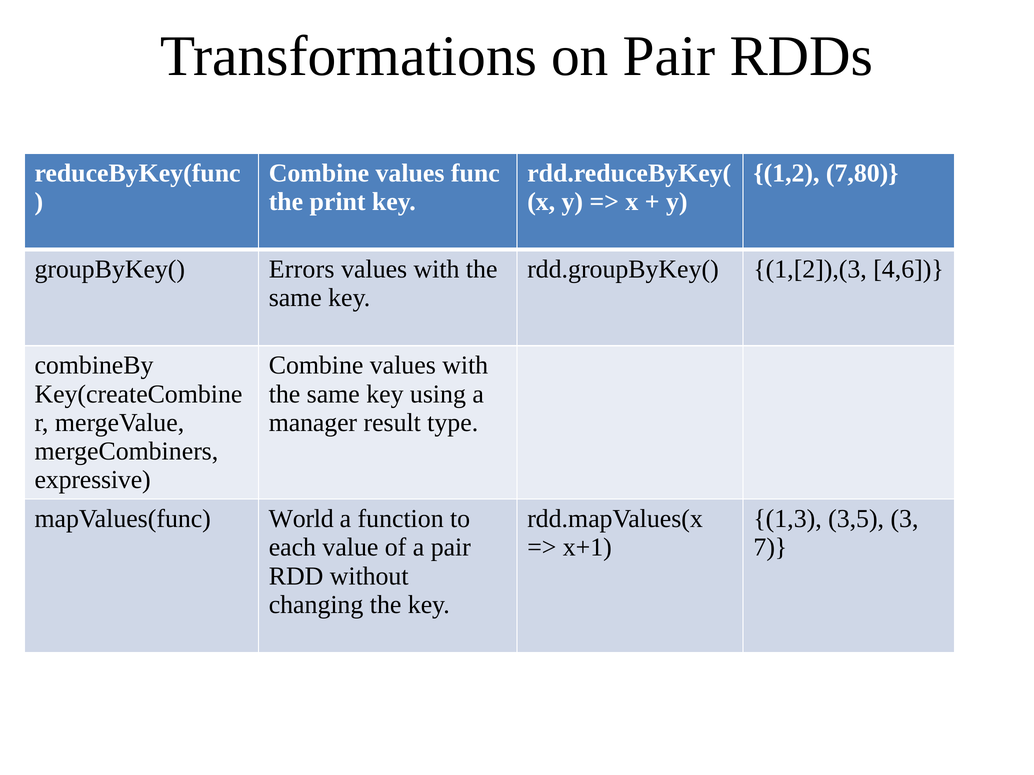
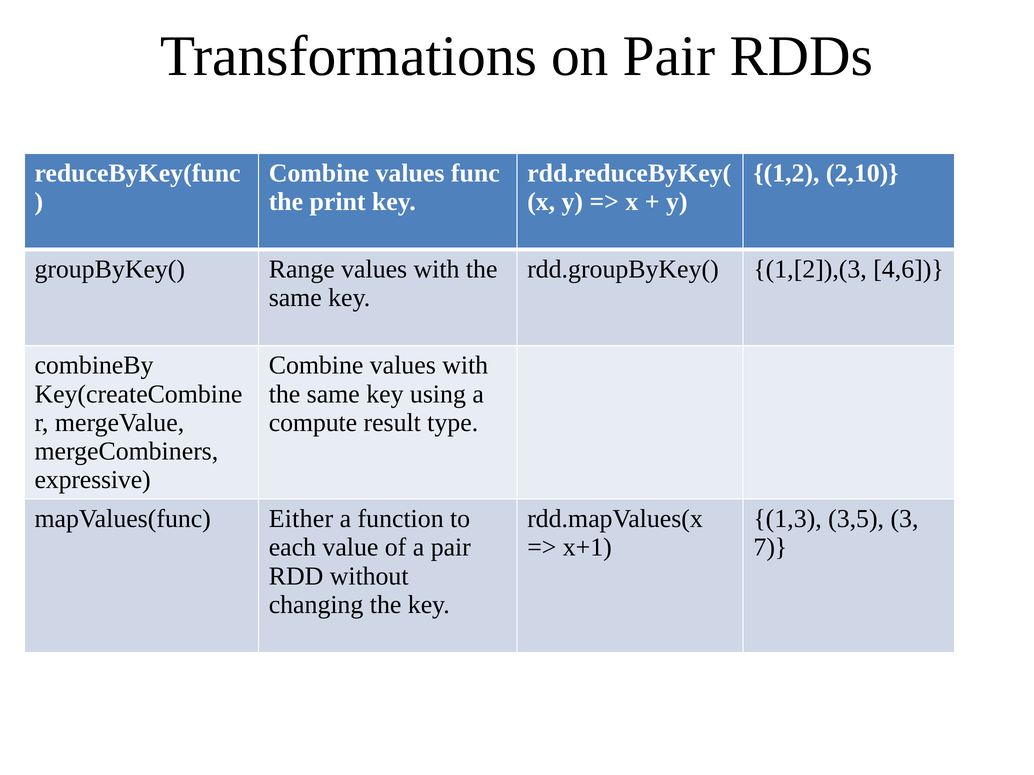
7,80: 7,80 -> 2,10 (862, 173)
Errors: Errors -> Range (302, 269)
manager: manager -> compute (313, 423)
World: World -> Either (301, 519)
